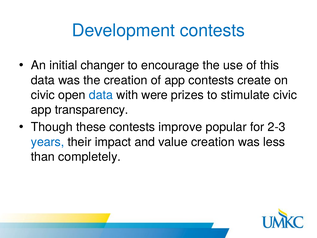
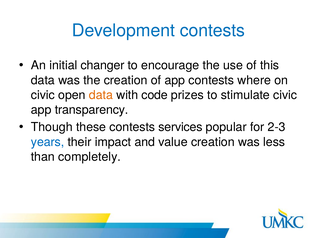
create: create -> where (254, 80)
data colour: blue -> orange (101, 95)
were: were -> code (155, 95)
improve: improve -> services (180, 127)
